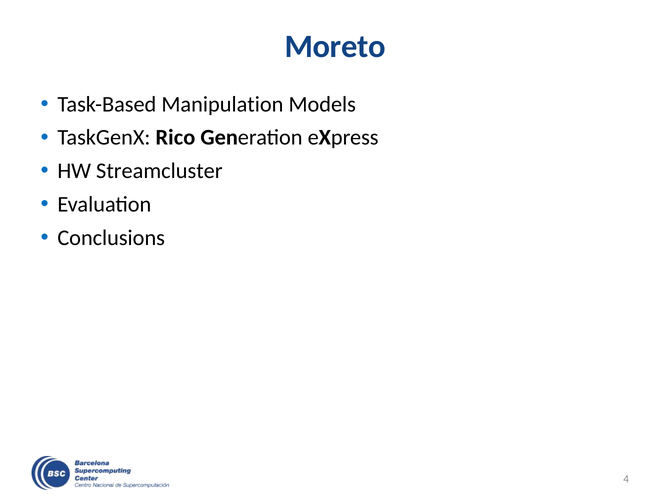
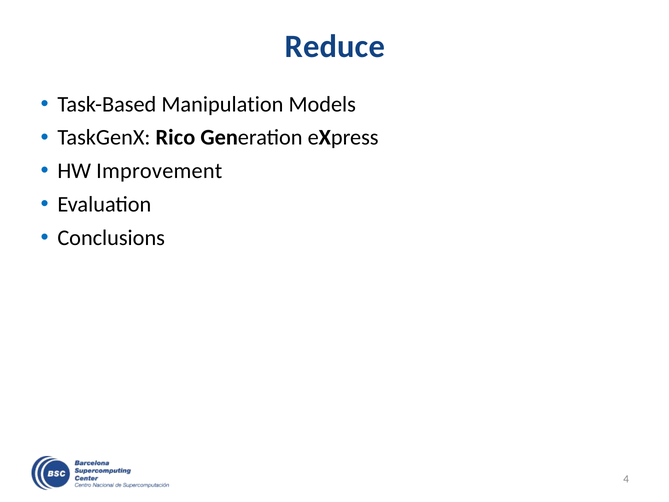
Moreto: Moreto -> Reduce (335, 46)
Streamcluster: Streamcluster -> Improvement (159, 171)
